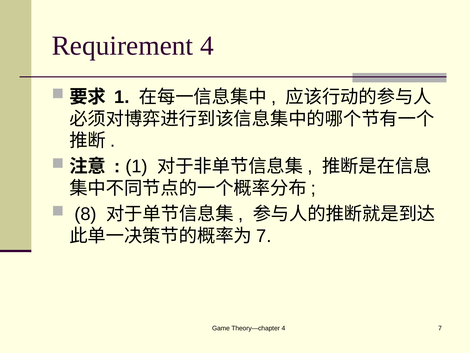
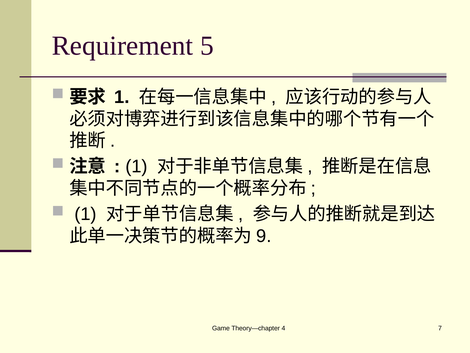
Requirement 4: 4 -> 5 (207, 46)
8: 8 -> 1 (86, 214)
7: 7 -> 9 (264, 236)
